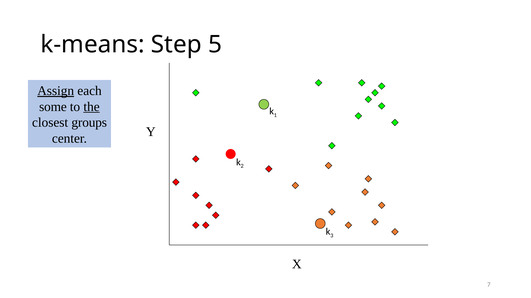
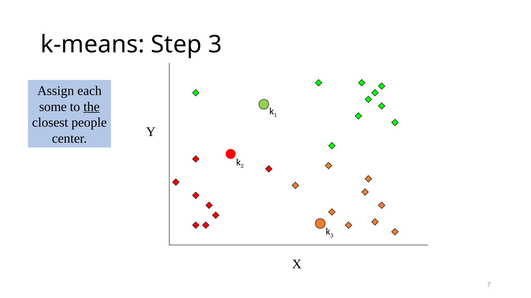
Step 5: 5 -> 3 (215, 45)
Assign underline: present -> none (56, 91)
groups: groups -> people (89, 123)
